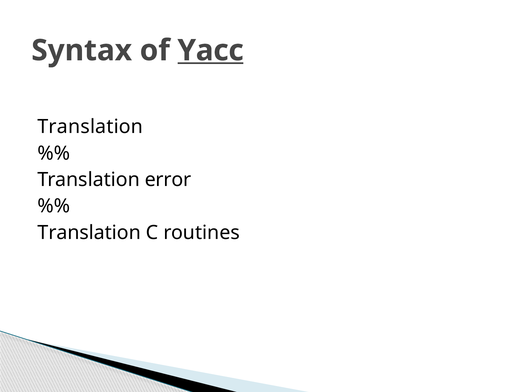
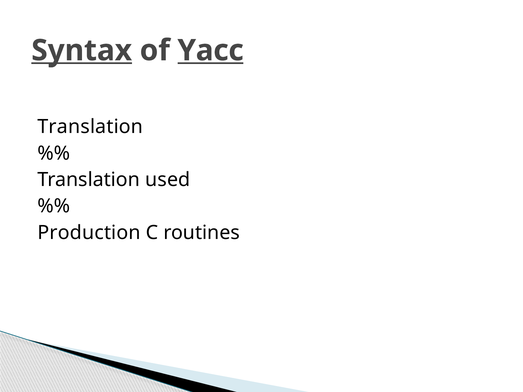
Syntax underline: none -> present (82, 50)
error: error -> used (168, 180)
Translation: Translation -> Production (89, 233)
